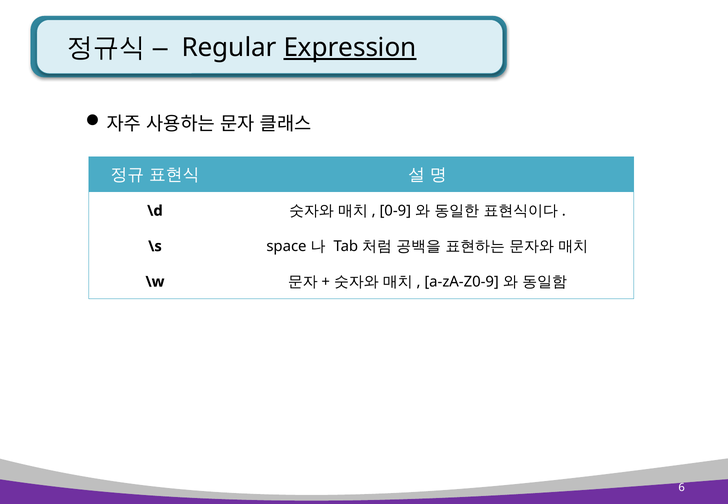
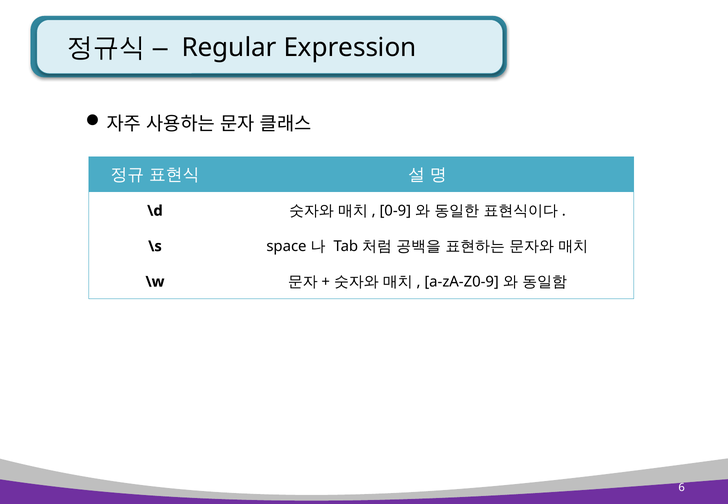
Expression underline: present -> none (350, 48)
